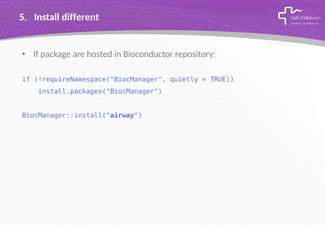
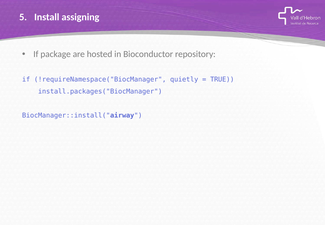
different: different -> assigning (80, 17)
